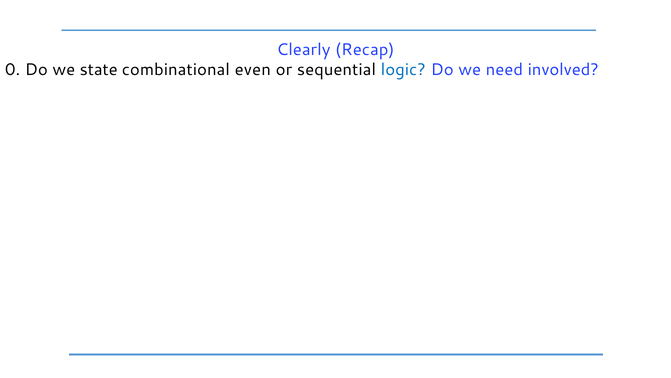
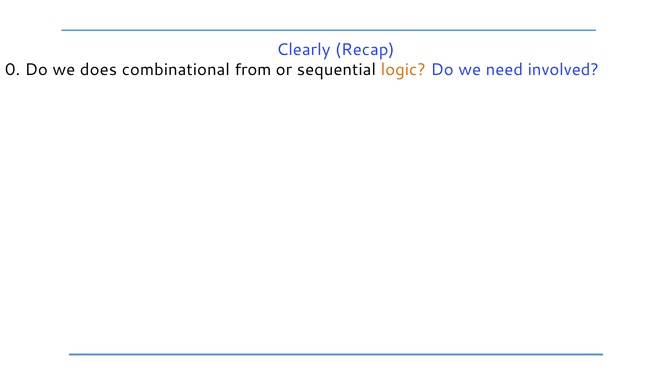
state: state -> does (98, 70)
even: even -> from (253, 70)
logic colour: blue -> orange (403, 70)
